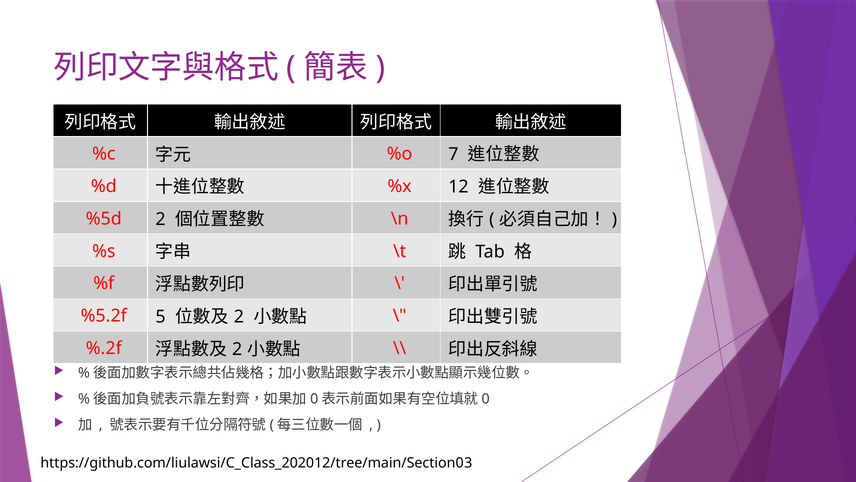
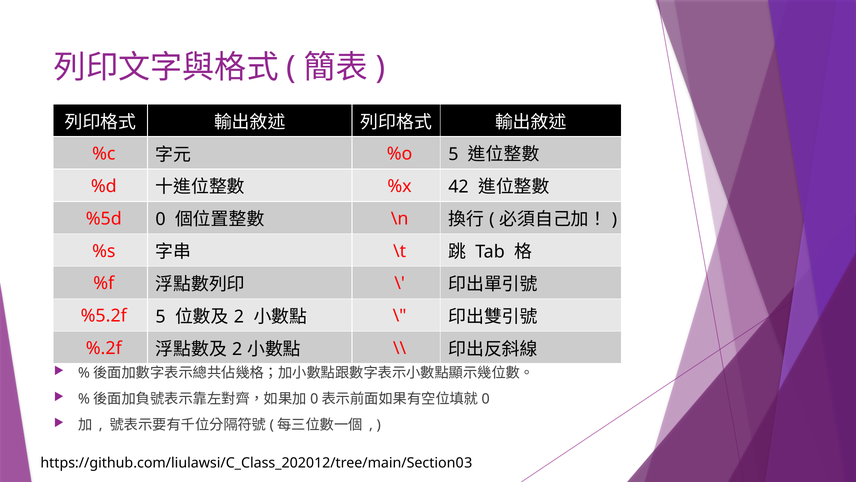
%o 7: 7 -> 5 (453, 154)
12: 12 -> 42 (458, 187)
%5d 2: 2 -> 0 (161, 219)
